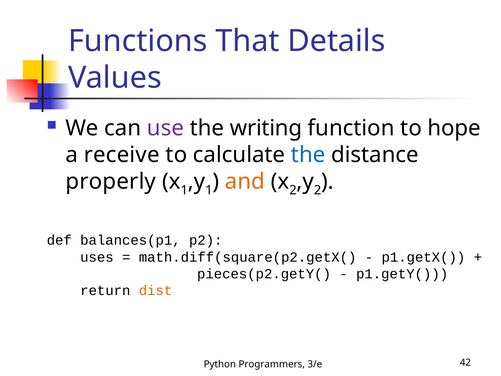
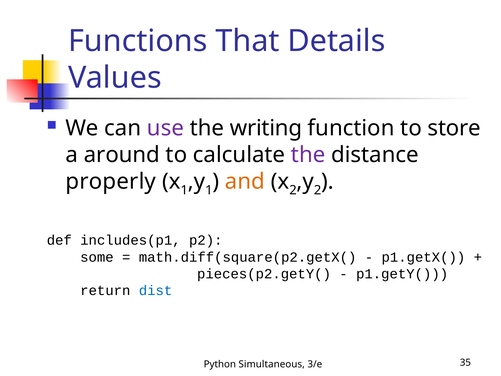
hope: hope -> store (454, 128)
receive: receive -> around (122, 155)
the colour: blue -> purple (308, 155)
balances(p1: balances(p1 -> includes(p1 (130, 240)
uses: uses -> some (97, 257)
dist colour: orange -> blue (156, 290)
Programmers: Programmers -> Simultaneous (272, 364)
42: 42 -> 35 (465, 362)
